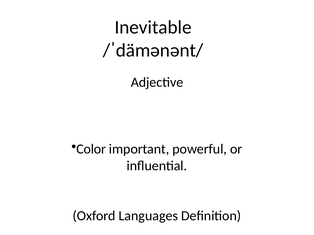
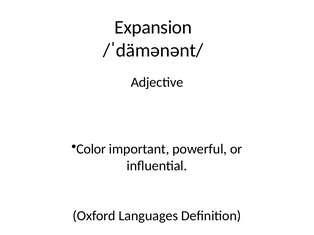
Inevitable: Inevitable -> Expansion (153, 27)
